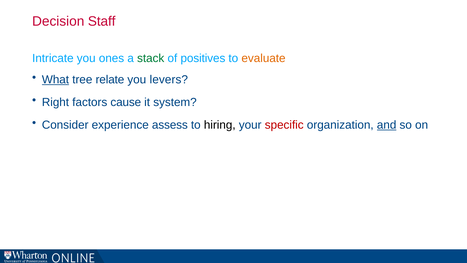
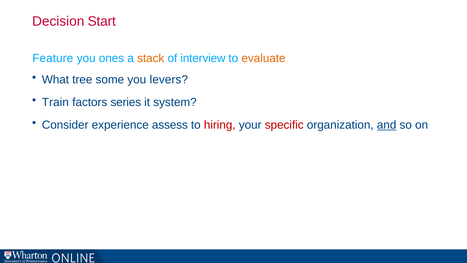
Staff: Staff -> Start (102, 21)
Intricate: Intricate -> Feature (53, 58)
stack colour: green -> orange (151, 58)
positives: positives -> interview (203, 58)
What underline: present -> none (55, 79)
relate: relate -> some (110, 79)
Right: Right -> Train (55, 102)
cause: cause -> series (126, 102)
hiring colour: black -> red (220, 125)
